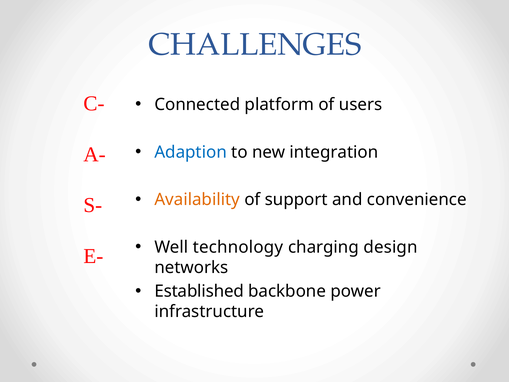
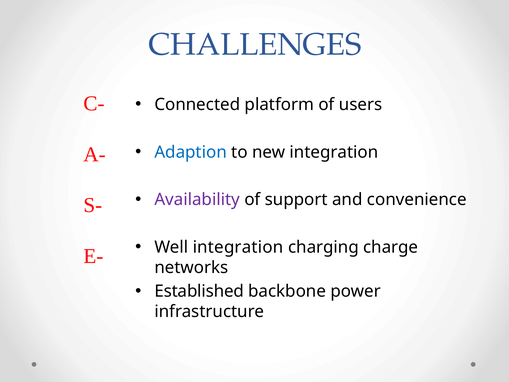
Availability colour: orange -> purple (197, 200)
Well technology: technology -> integration (238, 247)
design: design -> charge (391, 247)
